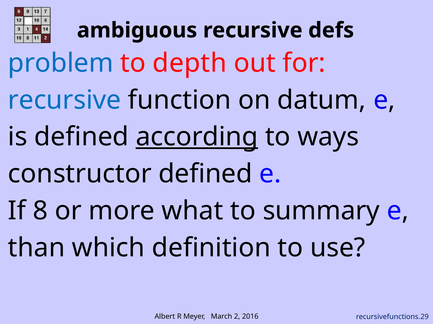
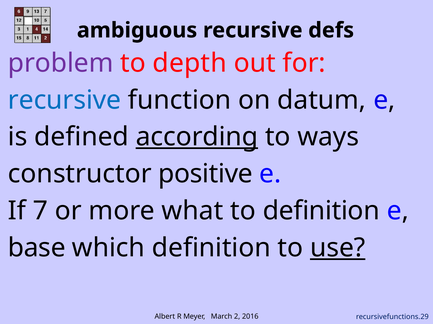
problem colour: blue -> purple (61, 63)
constructor defined: defined -> positive (205, 174)
8: 8 -> 7 (40, 211)
to summary: summary -> definition (321, 211)
than: than -> base (37, 248)
use underline: none -> present (338, 248)
